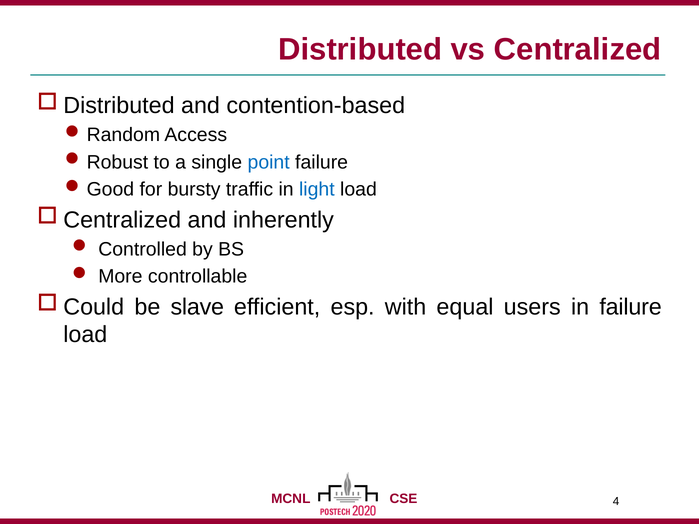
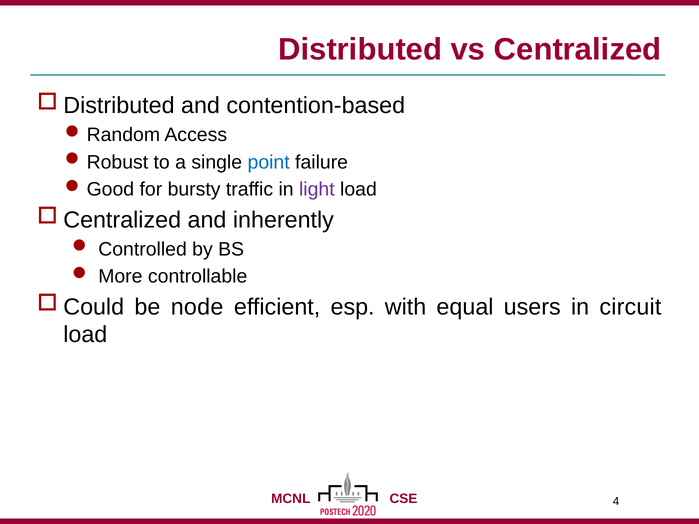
light colour: blue -> purple (317, 189)
slave: slave -> node (197, 307)
in failure: failure -> circuit (630, 307)
